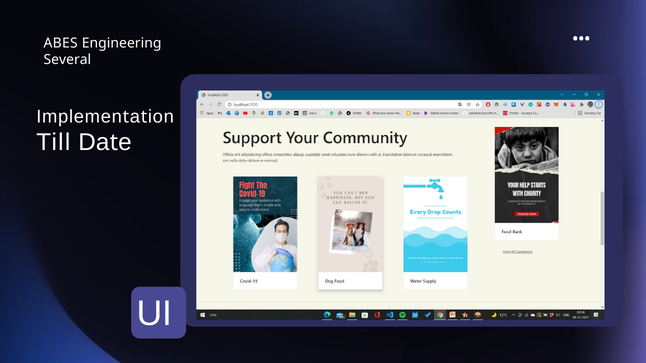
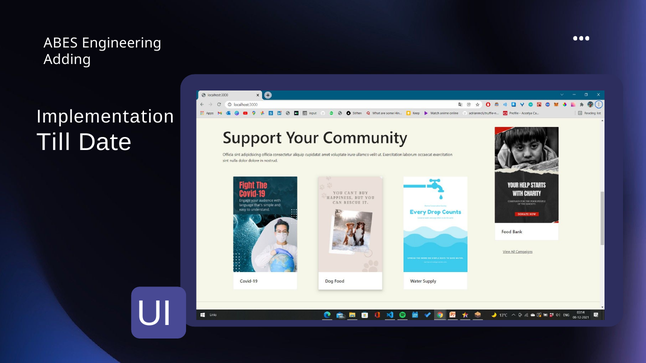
Several: Several -> Adding (67, 60)
